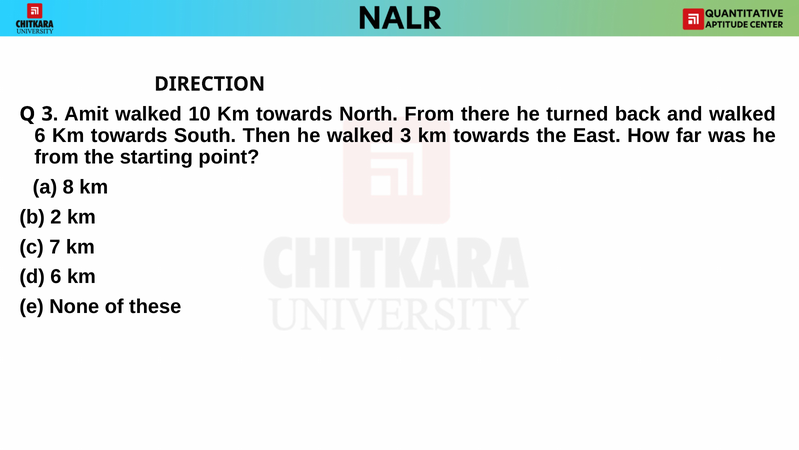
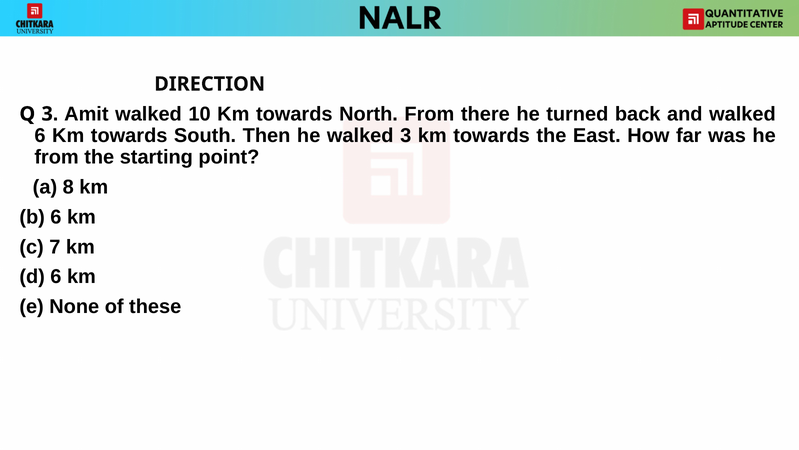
b 2: 2 -> 6 (56, 217)
